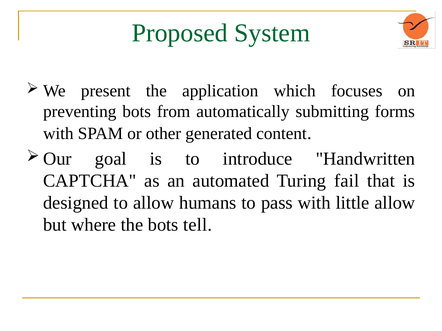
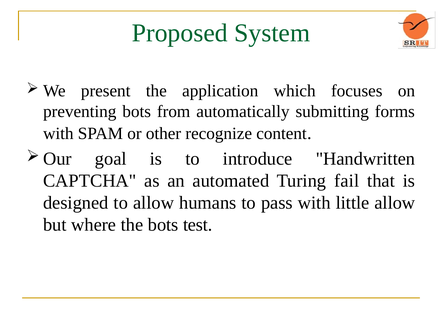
generated: generated -> recognize (219, 134)
tell: tell -> test (198, 225)
